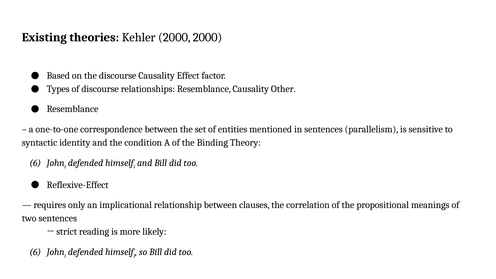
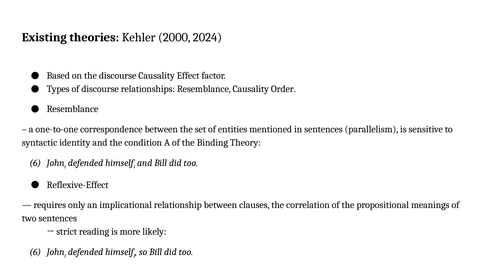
2000 2000: 2000 -> 2024 (207, 37)
Other: Other -> Order (283, 89)
